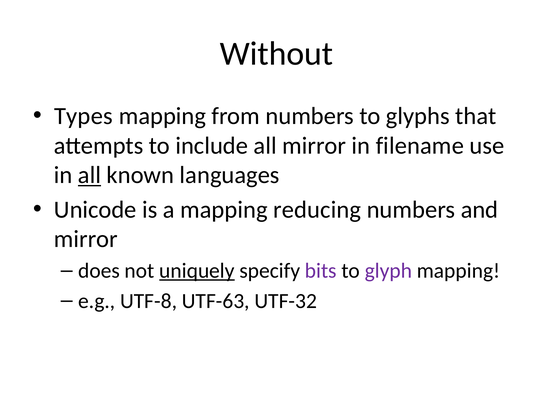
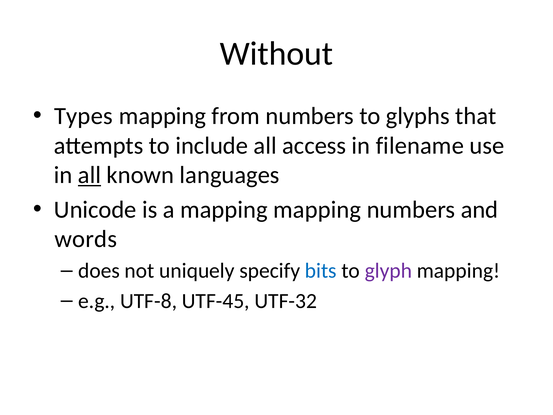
all mirror: mirror -> access (314, 146)
mapping reducing: reducing -> mapping (317, 209)
mirror: mirror -> words (86, 239)
uniquely underline: present -> none (197, 271)
bits colour: purple -> blue (321, 271)
UTF-63: UTF-63 -> UTF-45 (216, 301)
